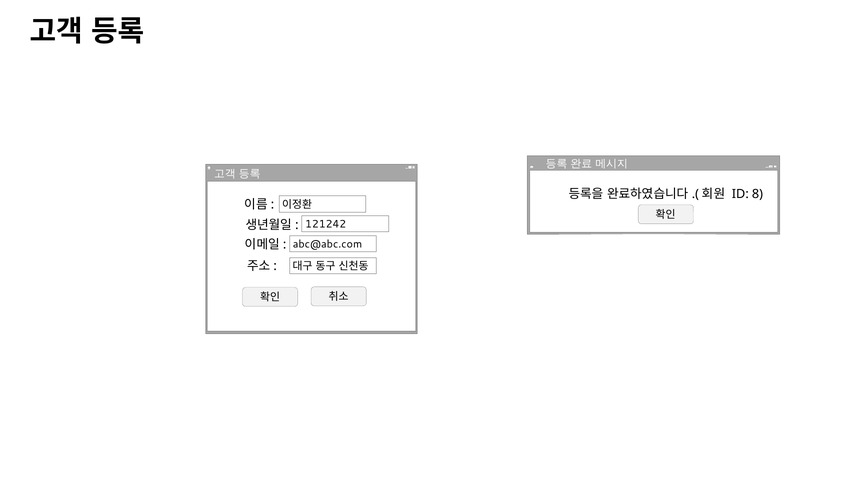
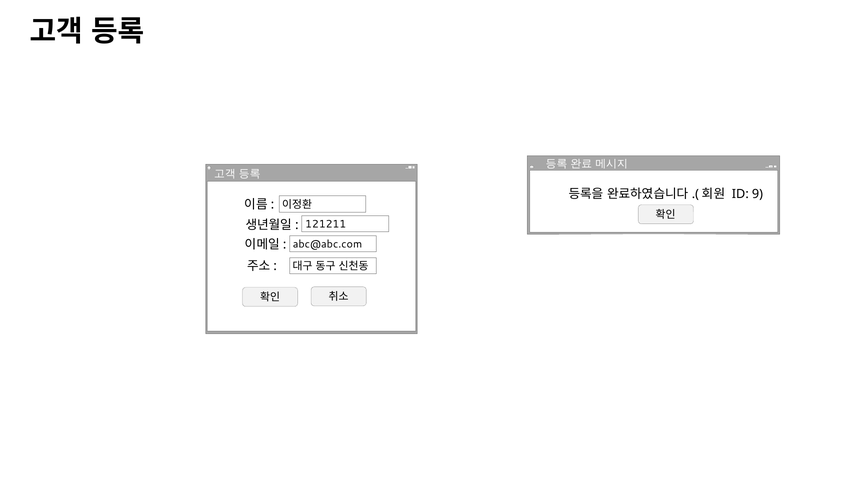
8: 8 -> 9 (758, 194)
121242: 121242 -> 121211 (326, 224)
